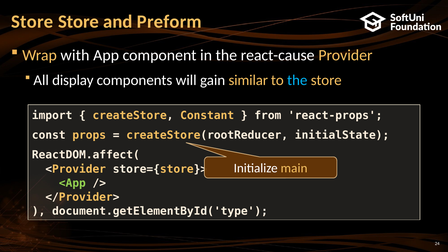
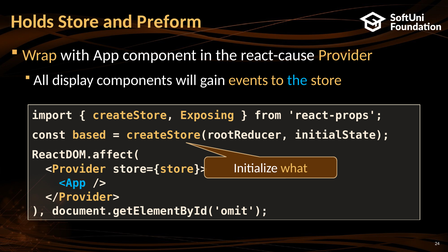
Store: Store -> Holds (32, 22)
similar: similar -> events (248, 80)
Constant: Constant -> Exposing (207, 116)
props: props -> based (89, 135)
main: main -> what (294, 168)
<App colour: light green -> light blue (72, 183)
document.getElementById('type: document.getElementById('type -> document.getElementById('omit (160, 211)
